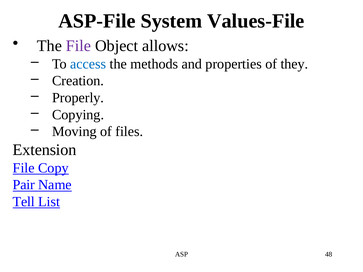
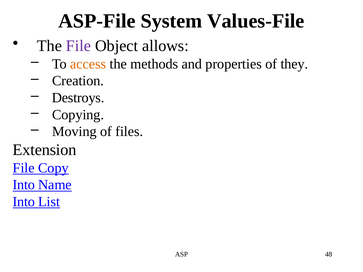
access colour: blue -> orange (88, 64)
Properly: Properly -> Destroys (78, 98)
Pair: Pair -> Into (24, 185)
Tell: Tell -> Into (24, 202)
